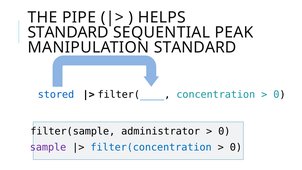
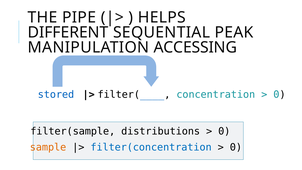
STANDARD: STANDARD -> DIFFERENT (68, 32)
STANDARD: STANDARD -> ACCESSING (195, 48)
administrator: administrator -> distributions (161, 131)
sample colour: purple -> orange (48, 147)
